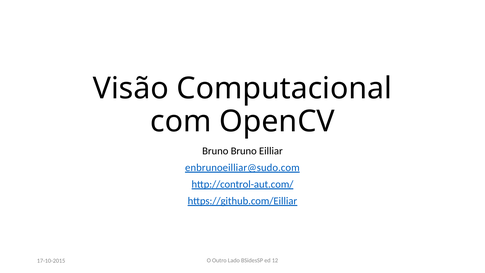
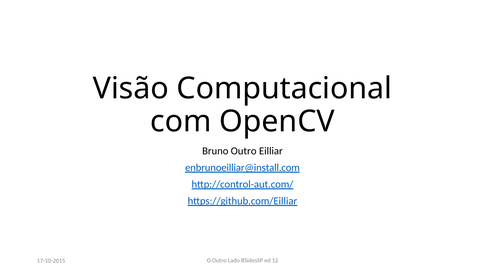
Bruno Bruno: Bruno -> Outro (244, 151)
enbrunoeilliar@sudo.com: enbrunoeilliar@sudo.com -> enbrunoeilliar@install.com (242, 167)
